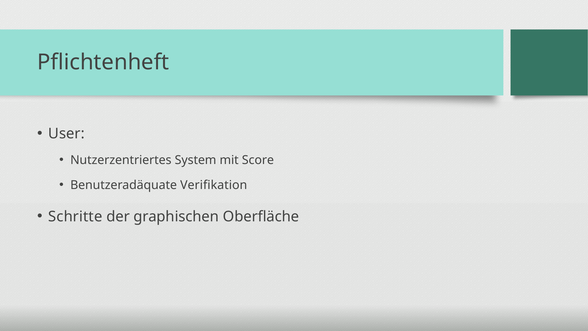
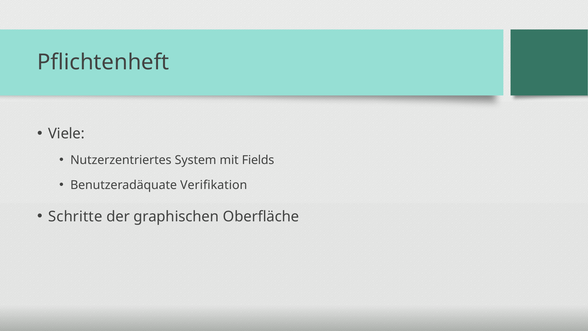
User: User -> Viele (67, 134)
Score: Score -> Fields (258, 160)
